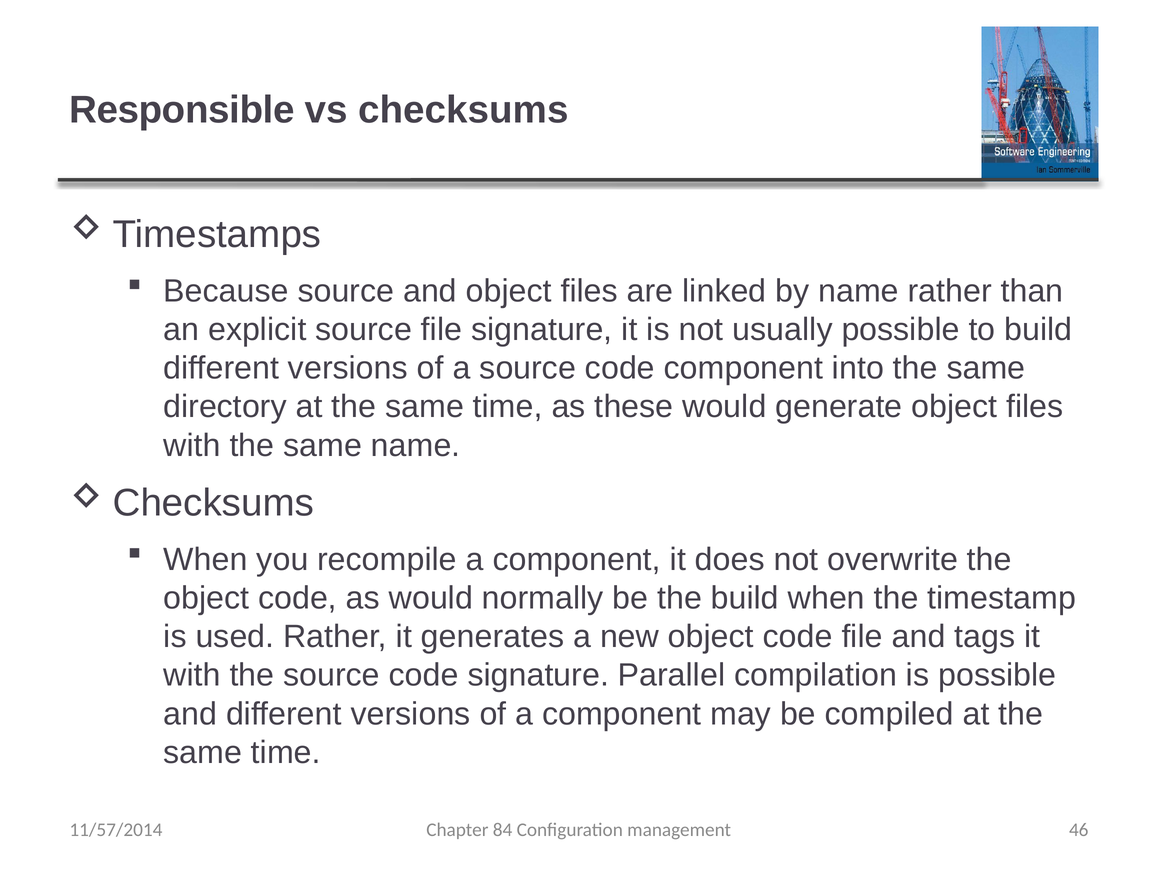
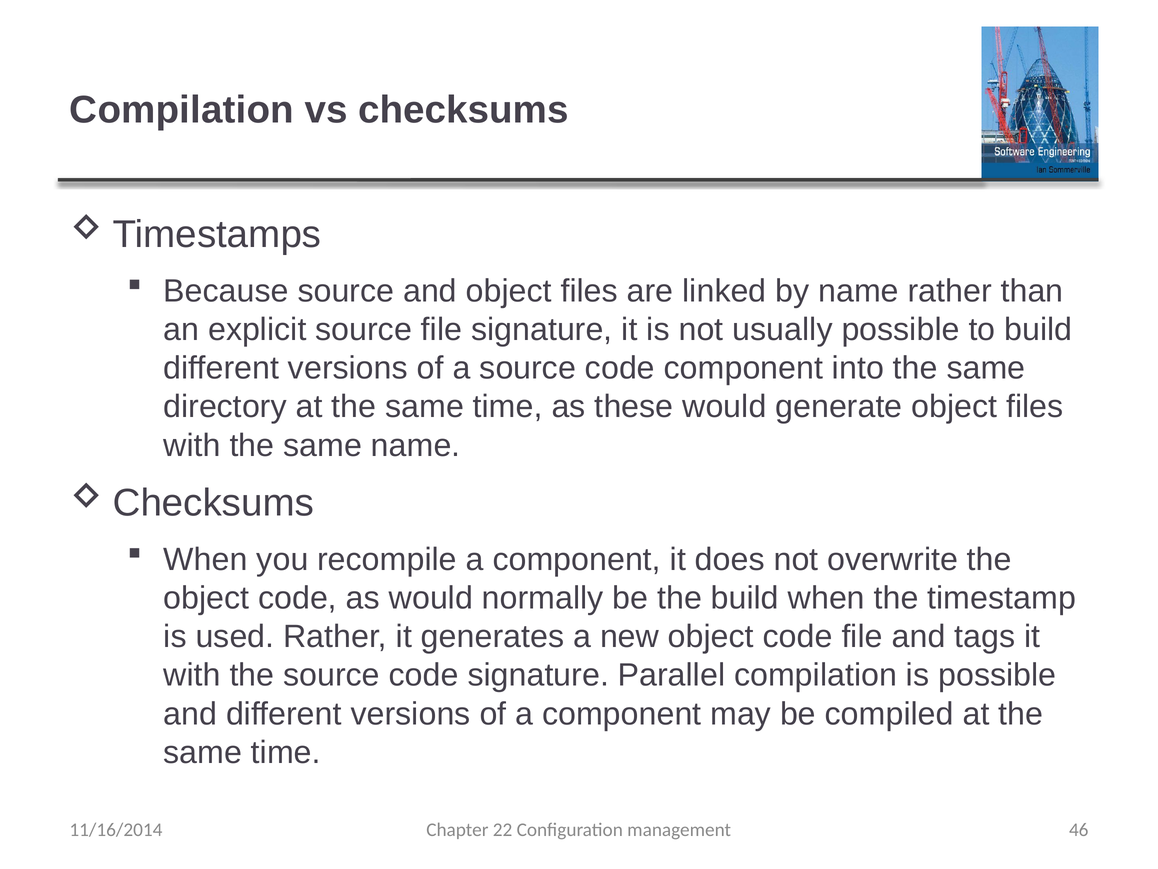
Responsible: Responsible -> Compilation (182, 110)
84: 84 -> 22 (503, 829)
11/57/2014: 11/57/2014 -> 11/16/2014 (116, 829)
